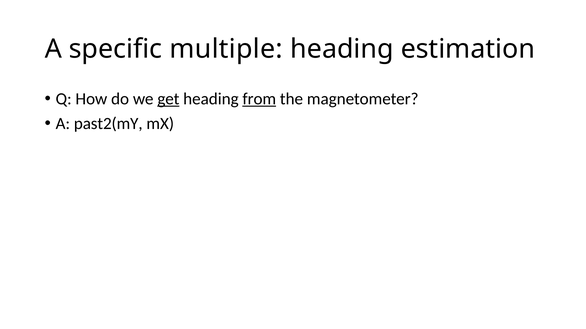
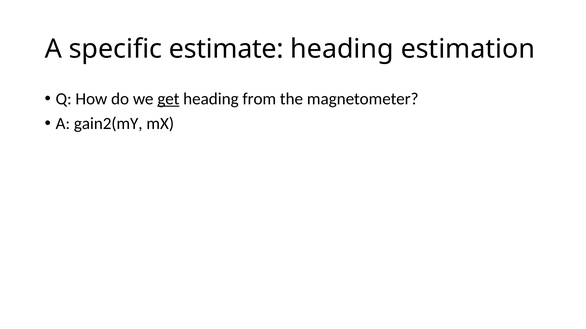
multiple: multiple -> estimate (226, 49)
from underline: present -> none (259, 99)
past2(mY: past2(mY -> gain2(mY (108, 124)
